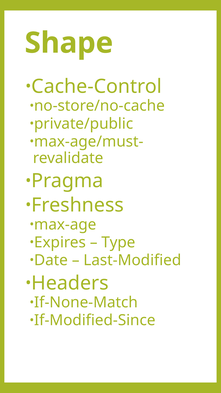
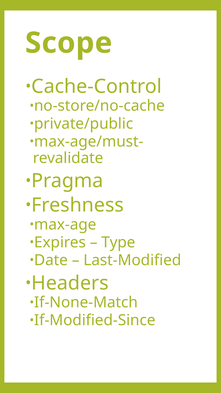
Shape: Shape -> Scope (69, 43)
